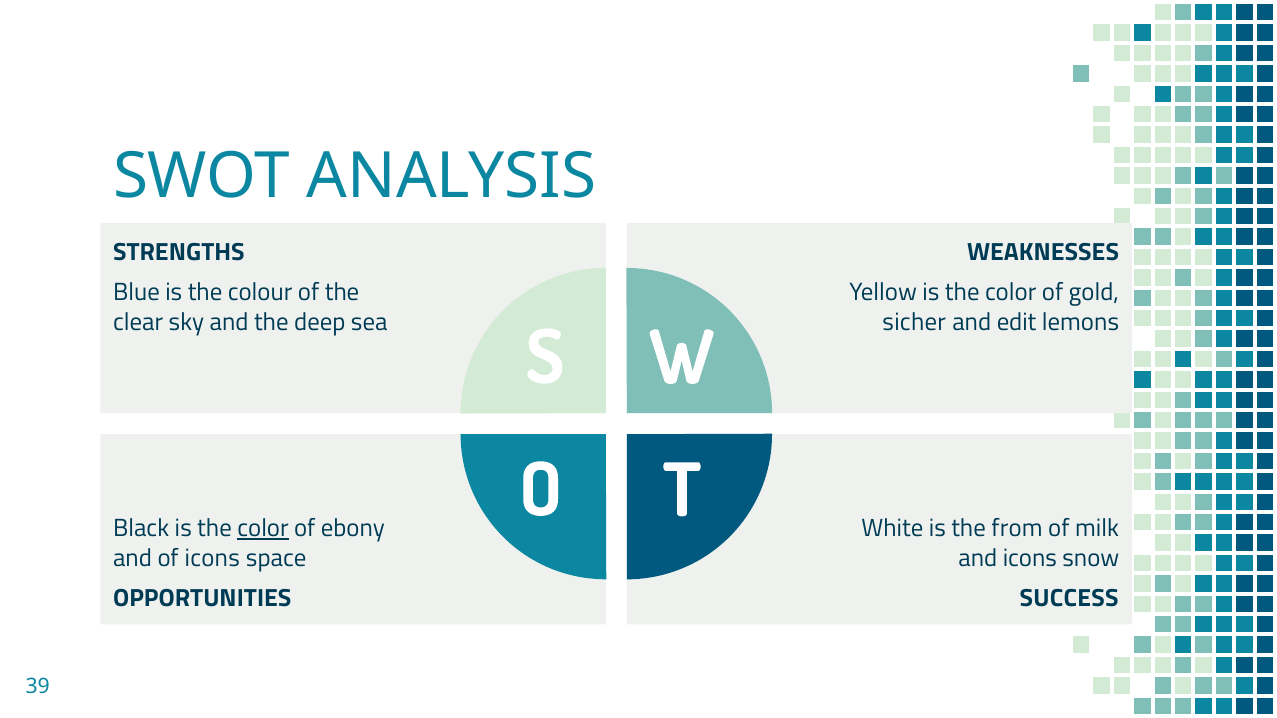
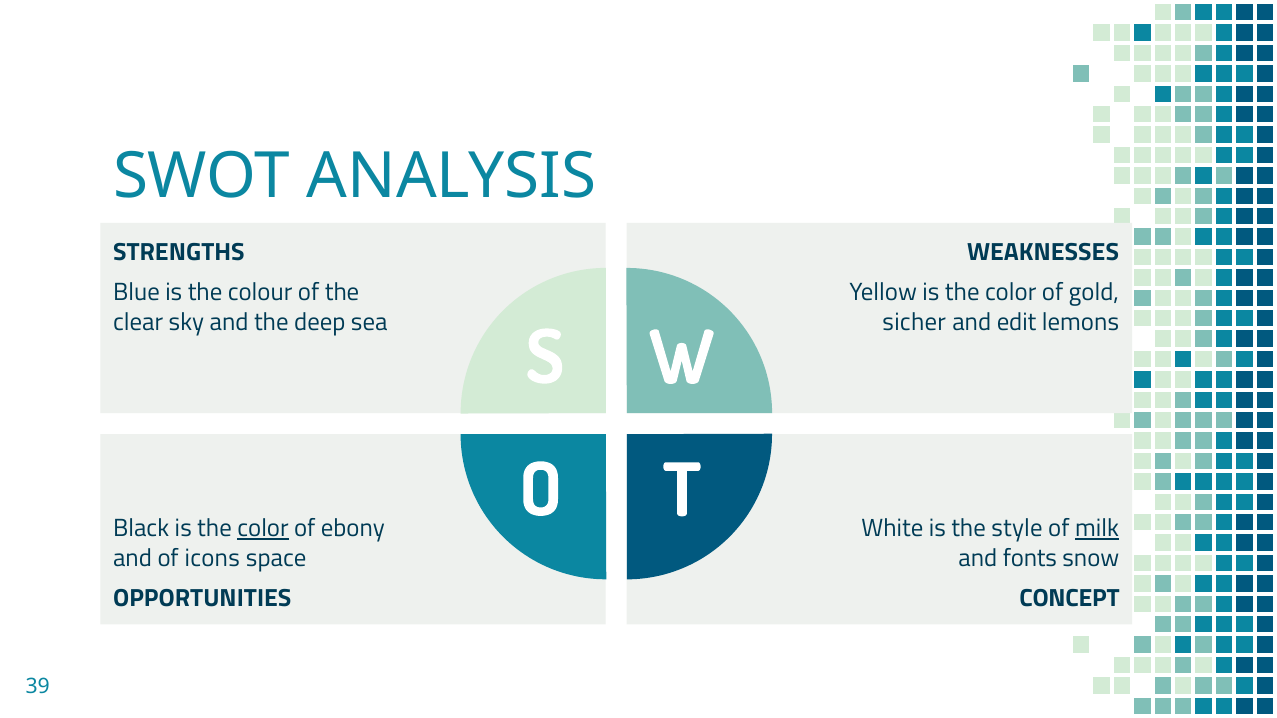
from: from -> style (1017, 528)
milk underline: none -> present (1097, 528)
and icons: icons -> fonts (1030, 558)
SUCCESS: SUCCESS -> CONCEPT (1069, 599)
